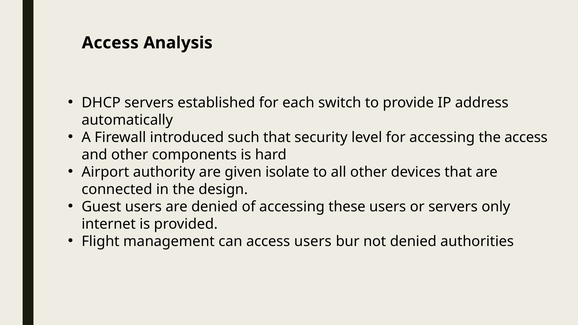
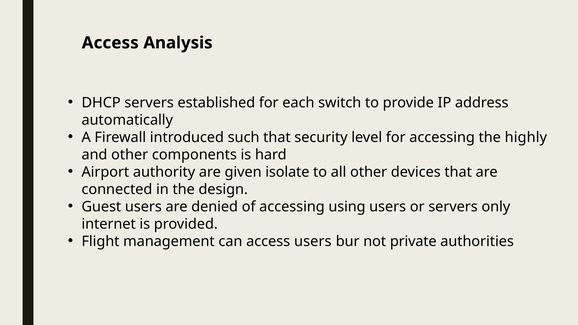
the access: access -> highly (526, 137)
these: these -> using (347, 207)
not denied: denied -> private (413, 241)
